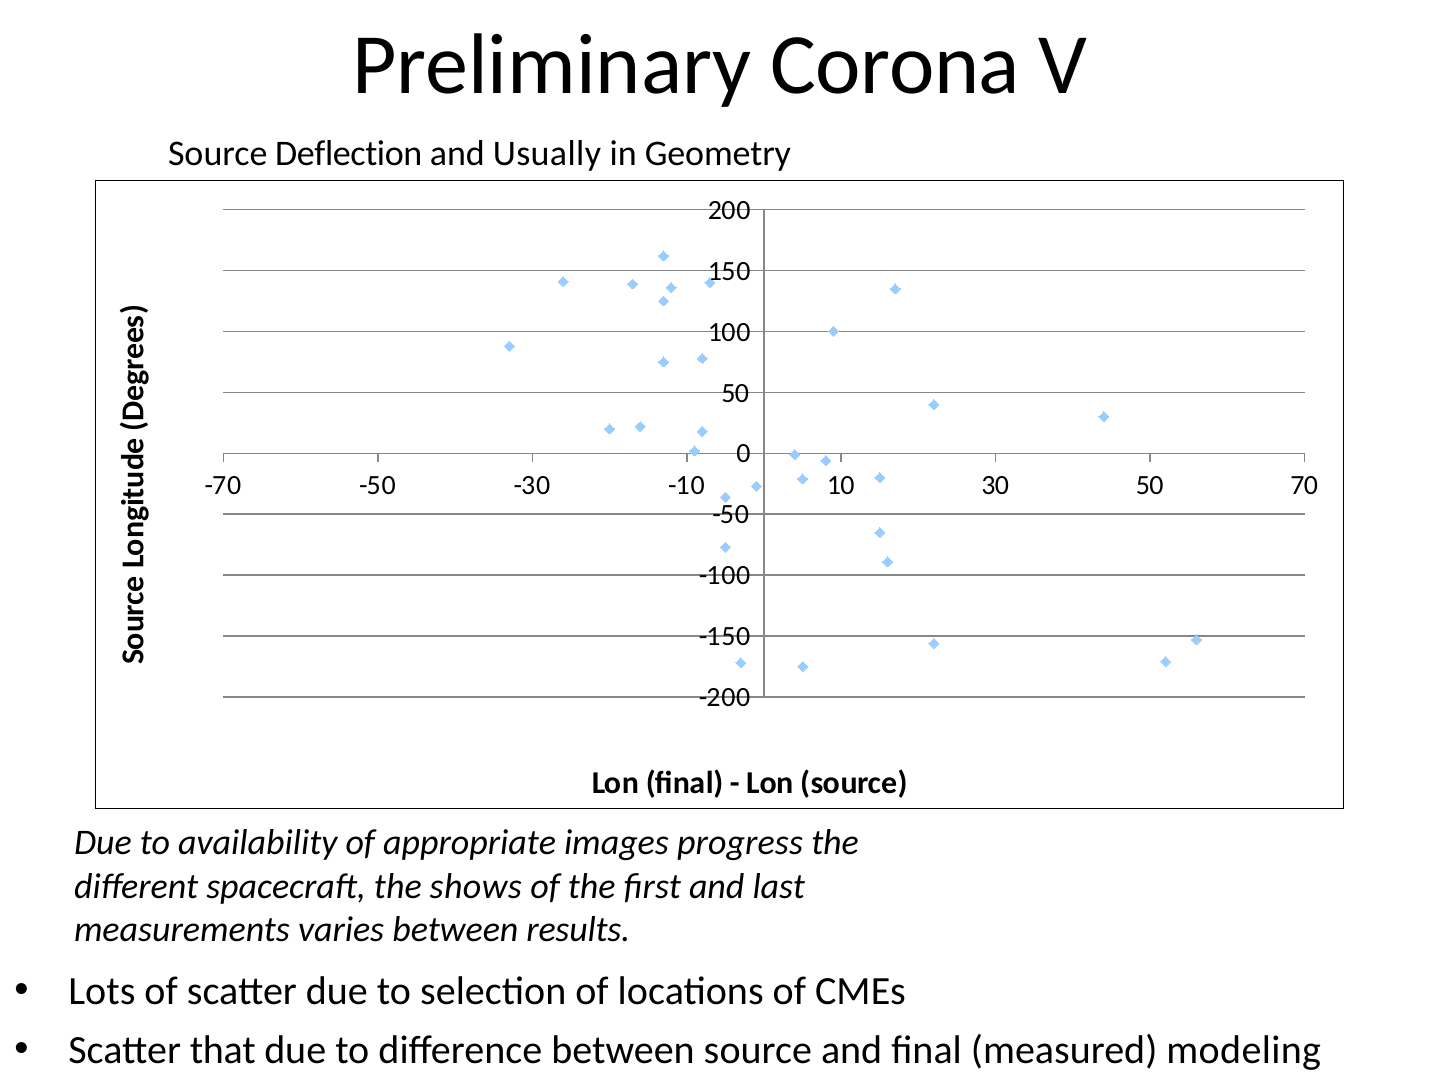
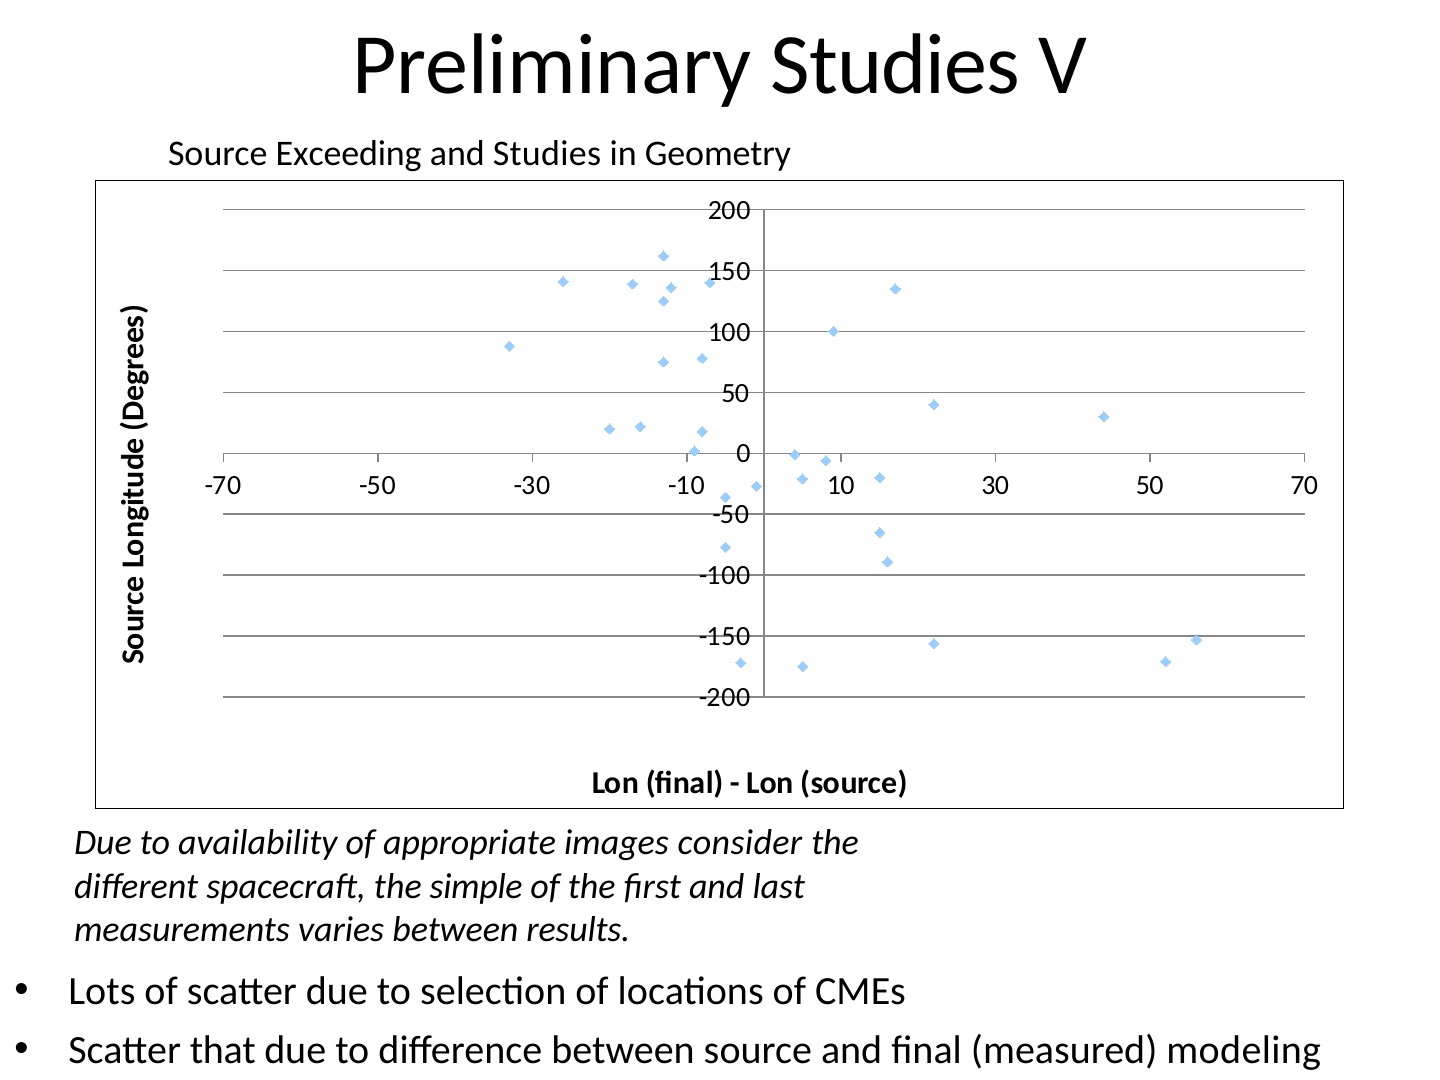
Preliminary Corona: Corona -> Studies (895, 65)
Deflection: Deflection -> Exceeding (349, 154)
and Usually: Usually -> Studies (547, 154)
progress: progress -> consider (740, 843)
shows: shows -> simple (476, 886)
